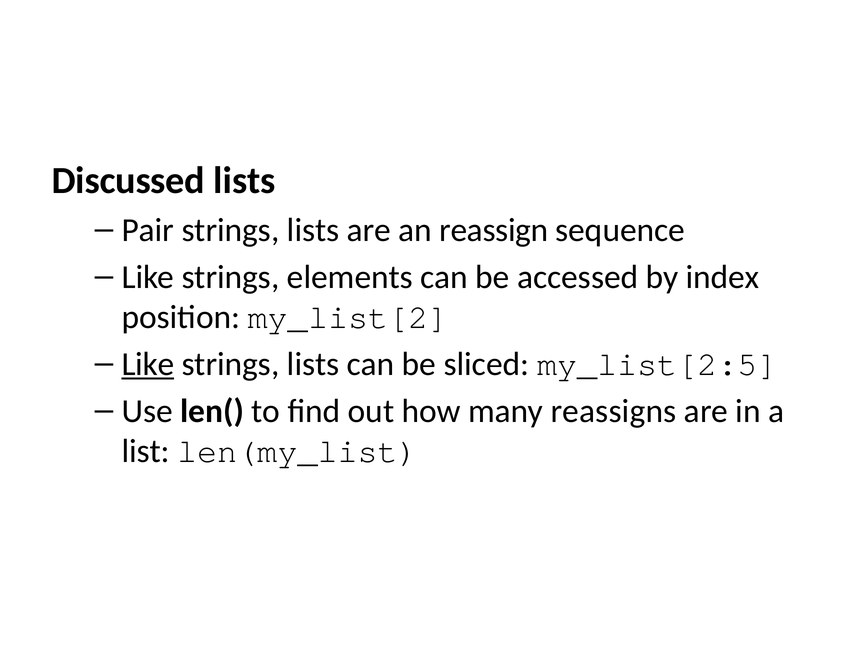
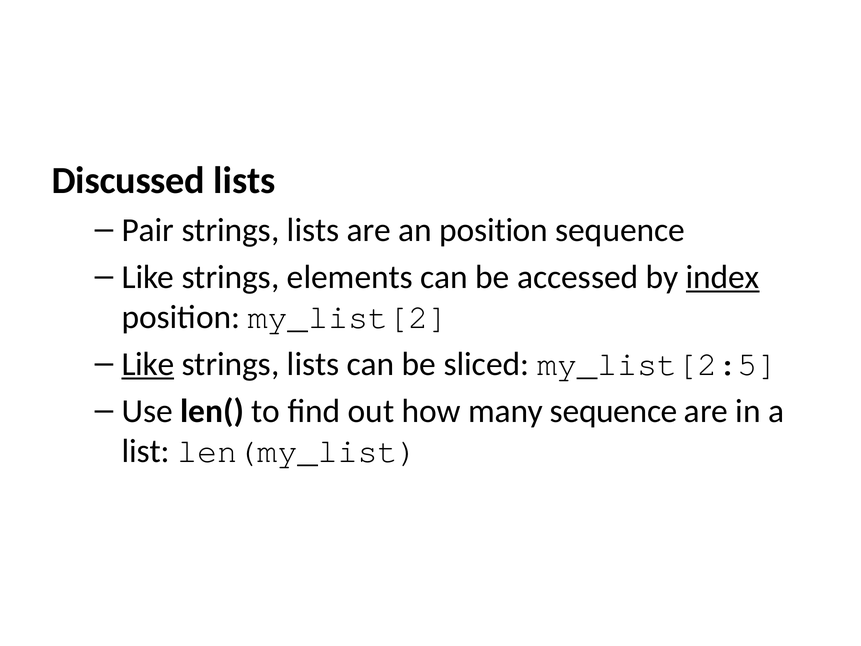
an reassign: reassign -> position (494, 230)
index underline: none -> present (723, 277)
many reassigns: reassigns -> sequence (614, 411)
